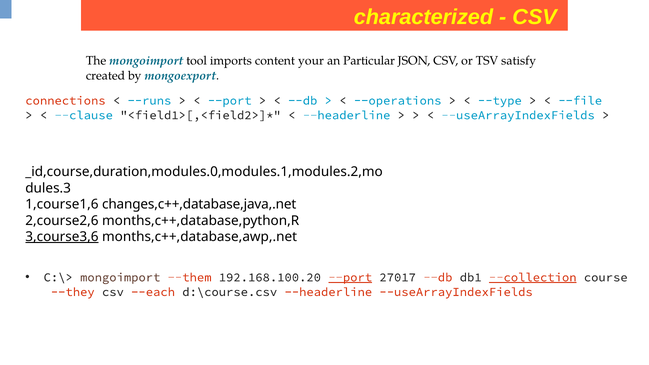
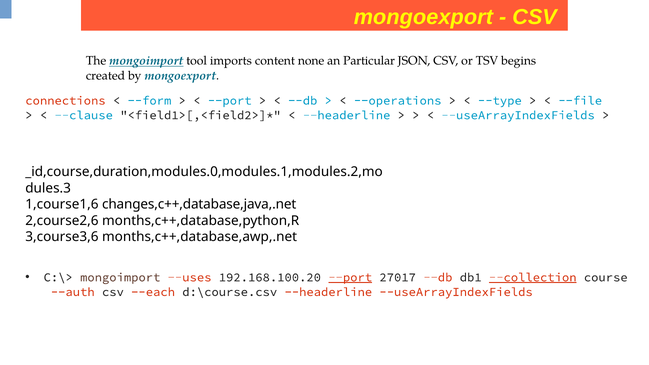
characterized: characterized -> mongoexport (423, 17)
mongoimport underline: none -> present (146, 61)
your: your -> none (311, 61)
satisfy: satisfy -> begins (519, 61)
--runs: --runs -> --form (149, 101)
3,course3,6 underline: present -> none (62, 237)
--them: --them -> --uses (190, 277)
--they: --they -> --auth (73, 292)
